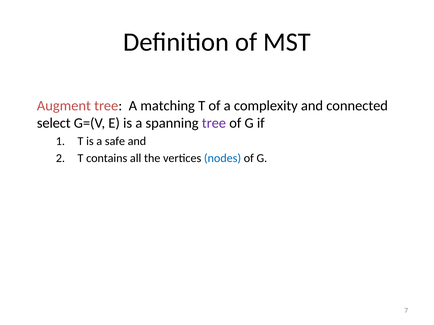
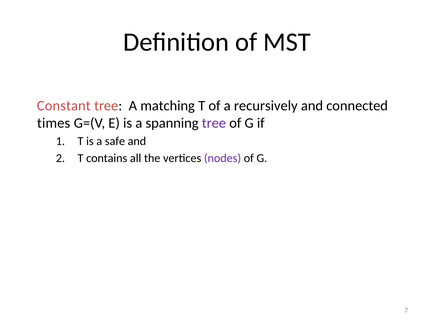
Augment: Augment -> Constant (64, 106)
complexity: complexity -> recursively (266, 106)
select: select -> times (54, 123)
nodes colour: blue -> purple (223, 158)
